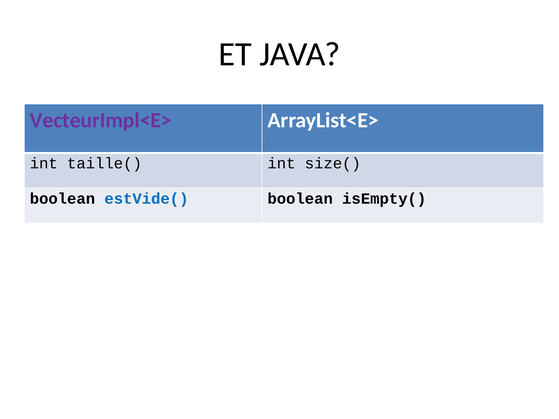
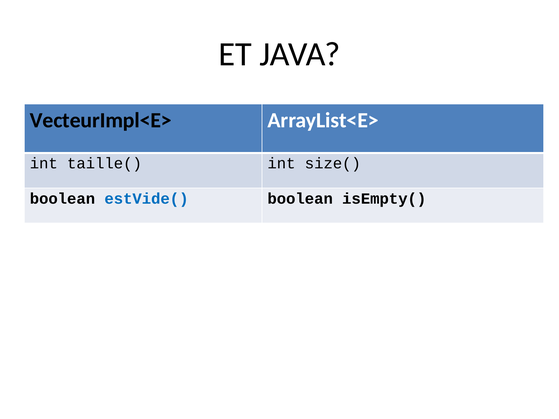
VecteurImpl<E> colour: purple -> black (101, 120)
